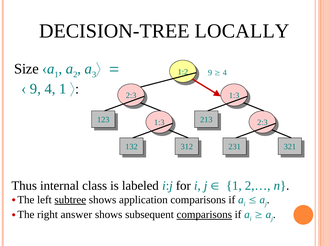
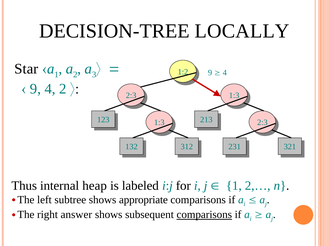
Size: Size -> Star (26, 69)
4 1: 1 -> 2 (63, 89)
class: class -> heap (95, 186)
subtree underline: present -> none (70, 200)
application: application -> appropriate (143, 200)
